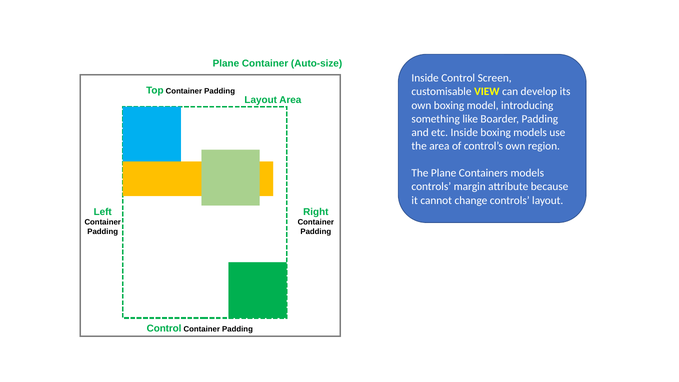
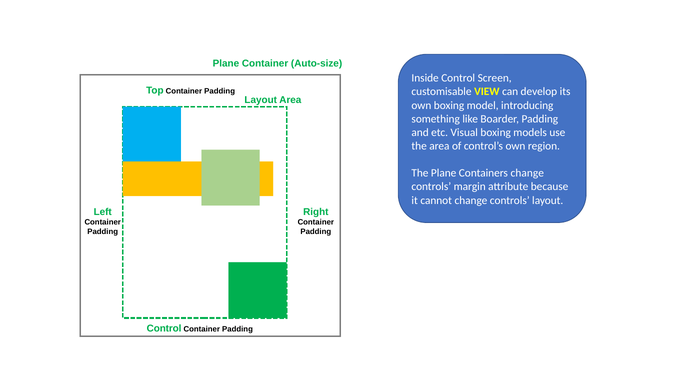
etc Inside: Inside -> Visual (464, 132)
Containers models: models -> change (527, 173)
